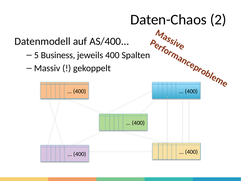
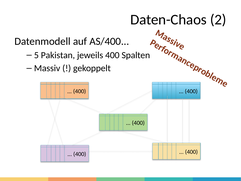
Business: Business -> Pakistan (58, 55)
